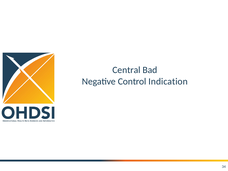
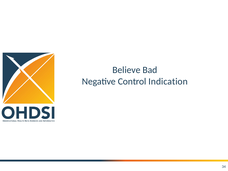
Central: Central -> Believe (126, 70)
